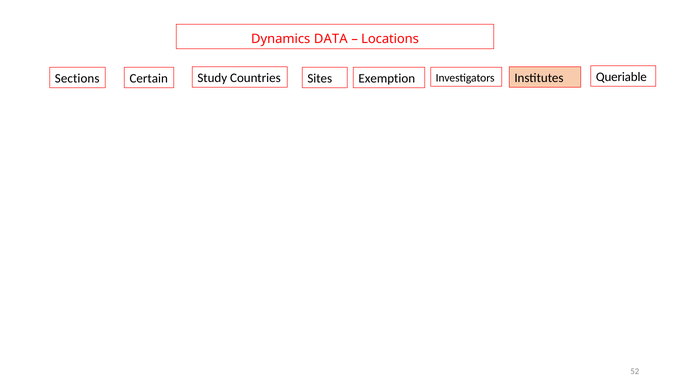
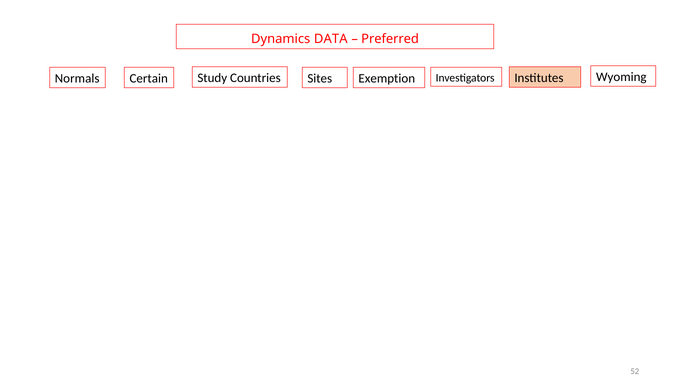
Locations: Locations -> Preferred (390, 39)
Sections: Sections -> Normals (77, 78)
Queriable: Queriable -> Wyoming (621, 77)
